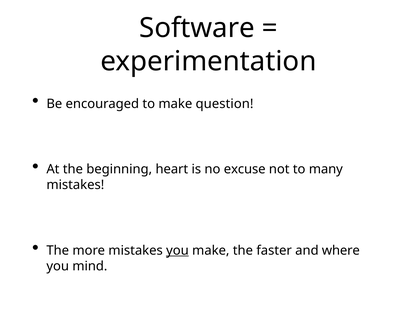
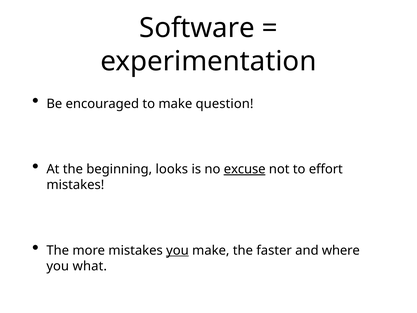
heart: heart -> looks (172, 169)
excuse underline: none -> present (245, 169)
many: many -> effort (326, 169)
mind: mind -> what (90, 266)
